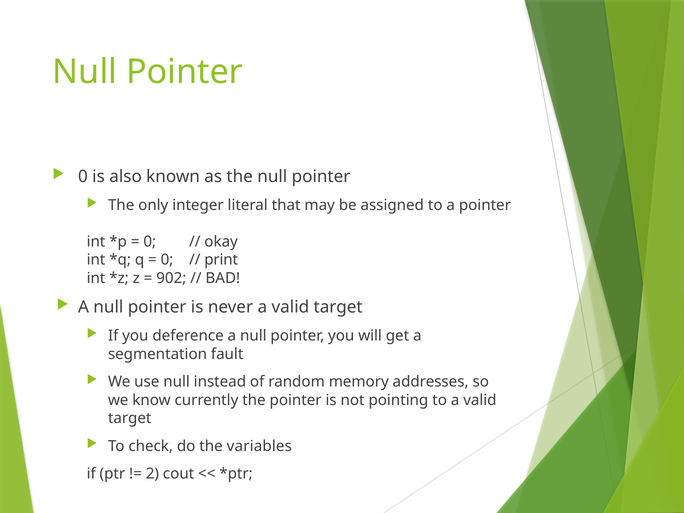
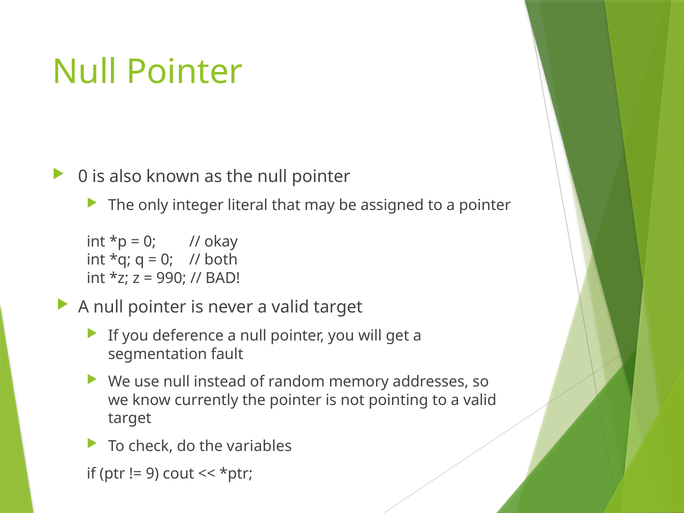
print: print -> both (221, 260)
902: 902 -> 990 (171, 278)
2: 2 -> 9 (152, 474)
